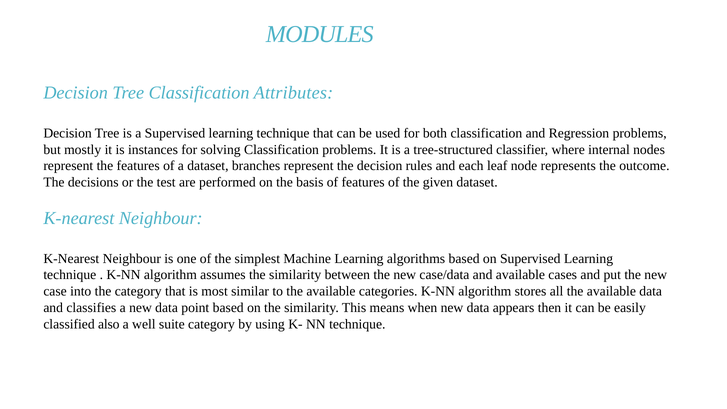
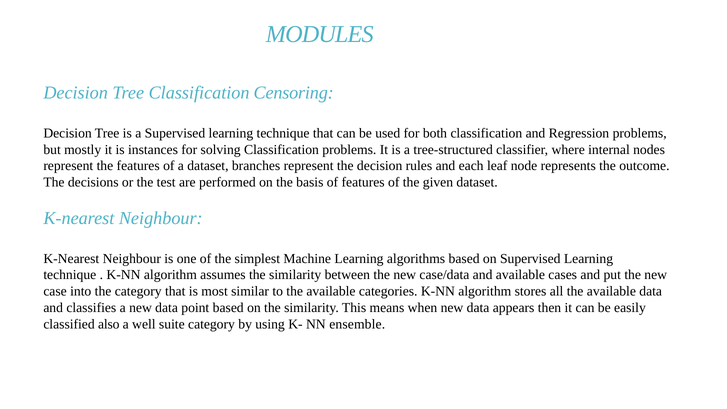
Attributes: Attributes -> Censoring (294, 93)
NN technique: technique -> ensemble (357, 324)
